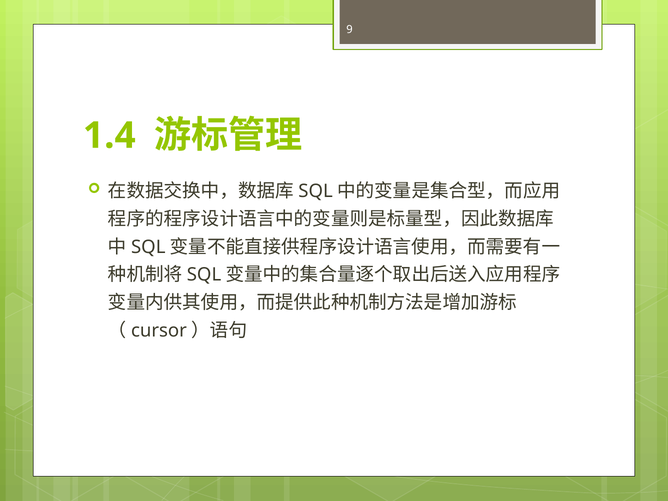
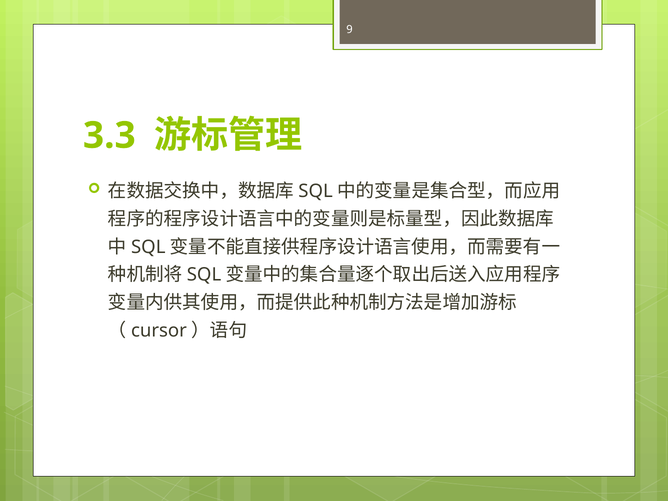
1.4: 1.4 -> 3.3 (109, 136)
